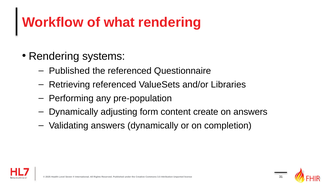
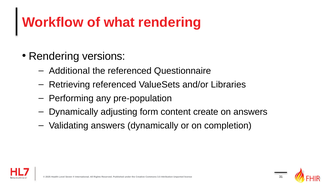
systems: systems -> versions (104, 56)
Published: Published -> Additional (69, 71)
